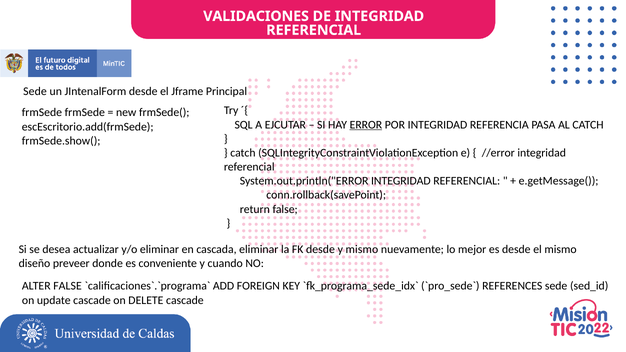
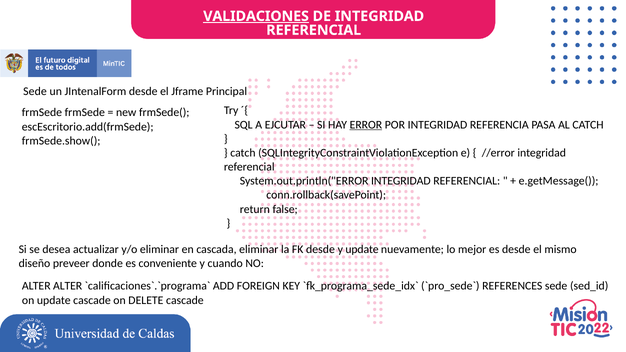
VALIDACIONES underline: none -> present (256, 16)
y mismo: mismo -> update (362, 249)
ALTER FALSE: FALSE -> ALTER (68, 286)
